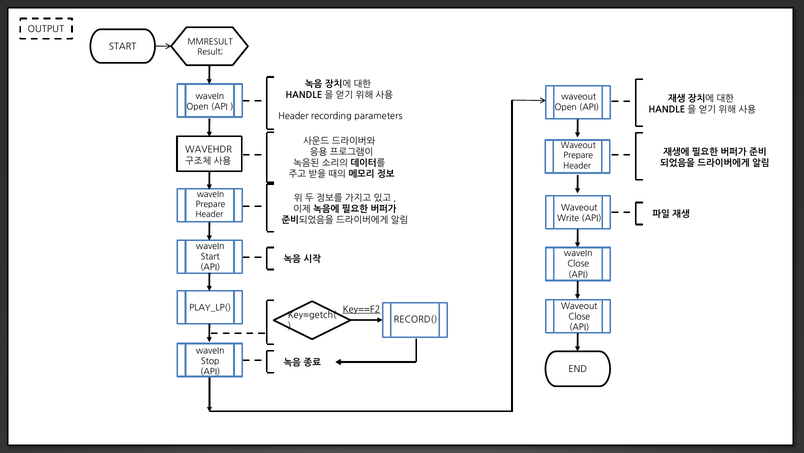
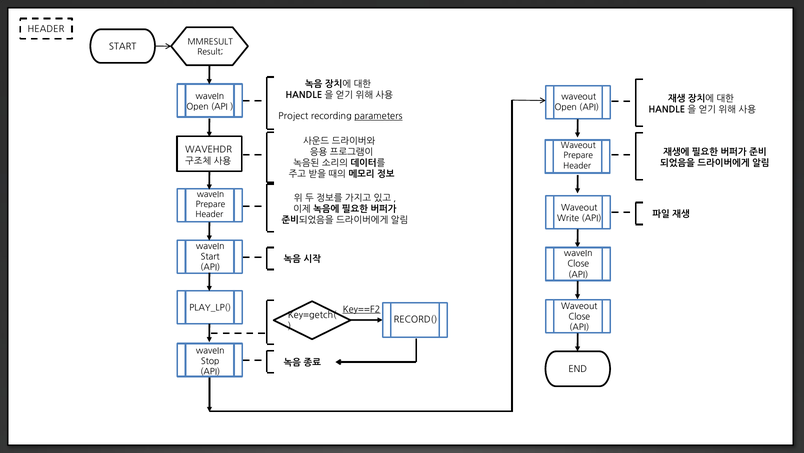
OUTPUT: OUTPUT -> HEADER (46, 29)
Header: Header -> Project (293, 116)
parameters underline: none -> present (378, 116)
